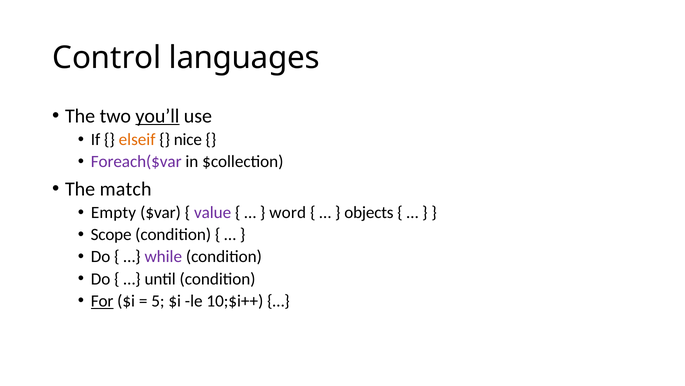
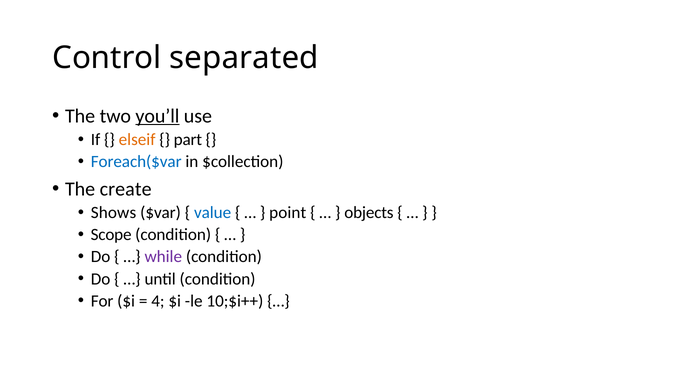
languages: languages -> separated (244, 58)
nice: nice -> part (188, 139)
Foreach($var colour: purple -> blue (136, 161)
match: match -> create (126, 189)
Empty: Empty -> Shows (113, 212)
value colour: purple -> blue (213, 212)
word: word -> point (288, 212)
For underline: present -> none (102, 300)
5: 5 -> 4 (158, 300)
